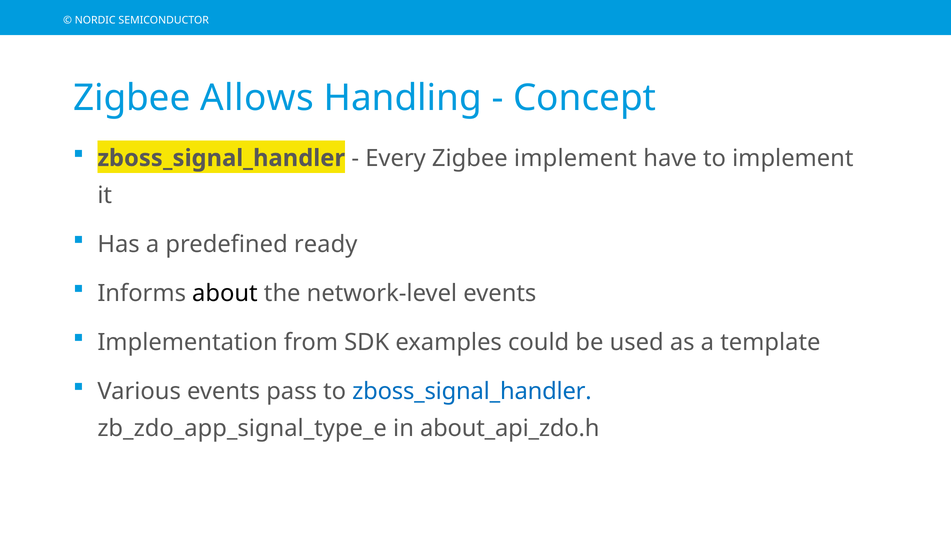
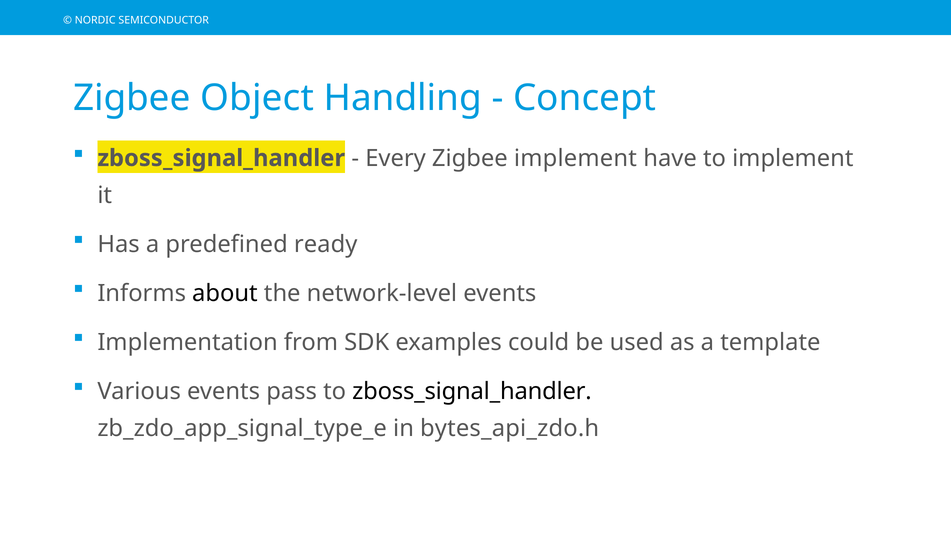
Allows: Allows -> Object (257, 98)
zboss_signal_handler colour: blue -> black (472, 391)
about_api_zdo.h: about_api_zdo.h -> bytes_api_zdo.h (510, 428)
